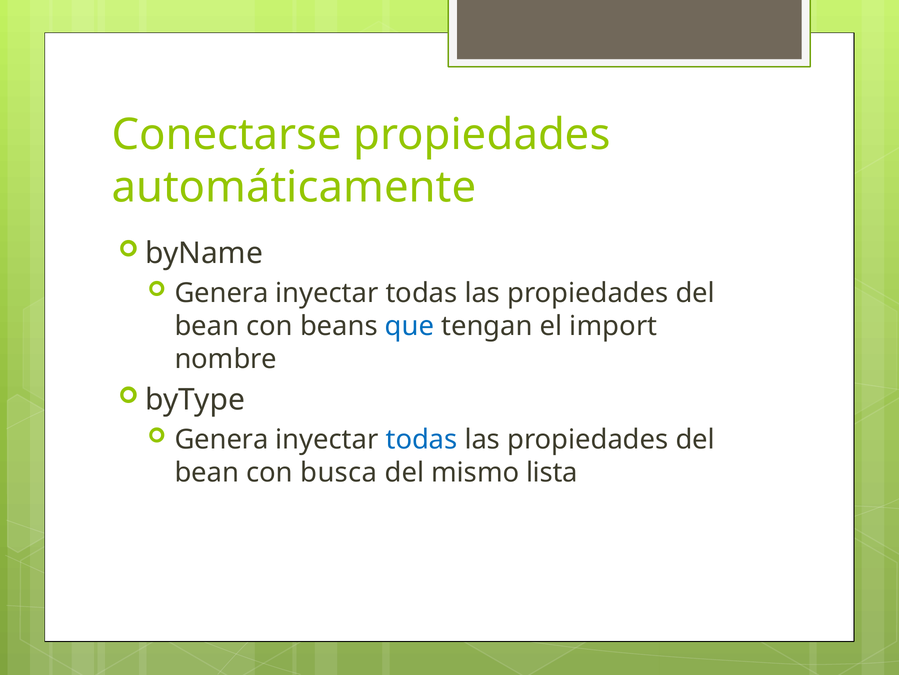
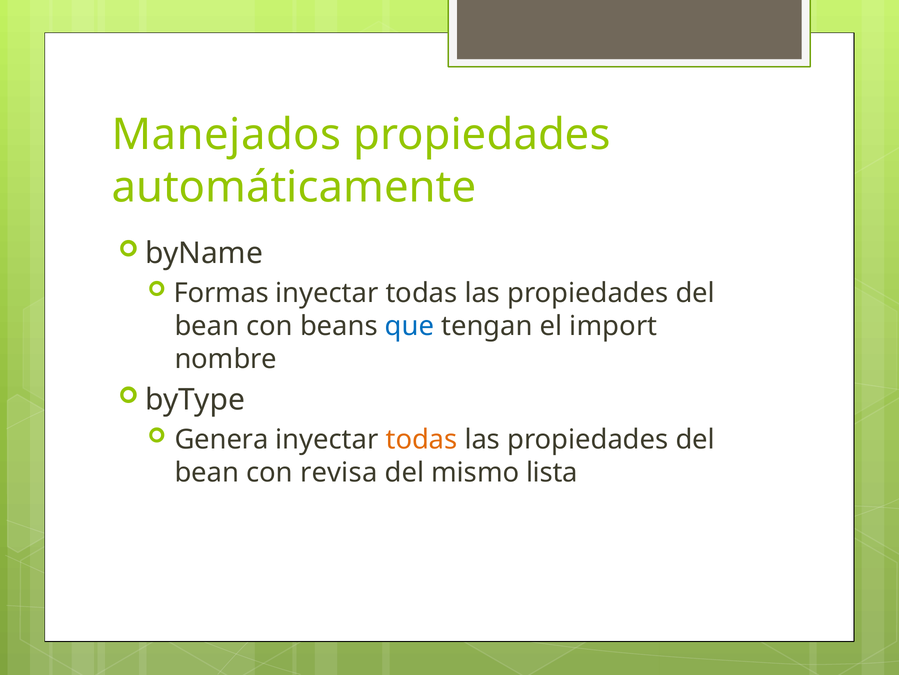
Conectarse: Conectarse -> Manejados (227, 135)
Genera: Genera -> Formas (222, 293)
todas colour: blue -> orange (422, 439)
busca: busca -> revisa (339, 472)
